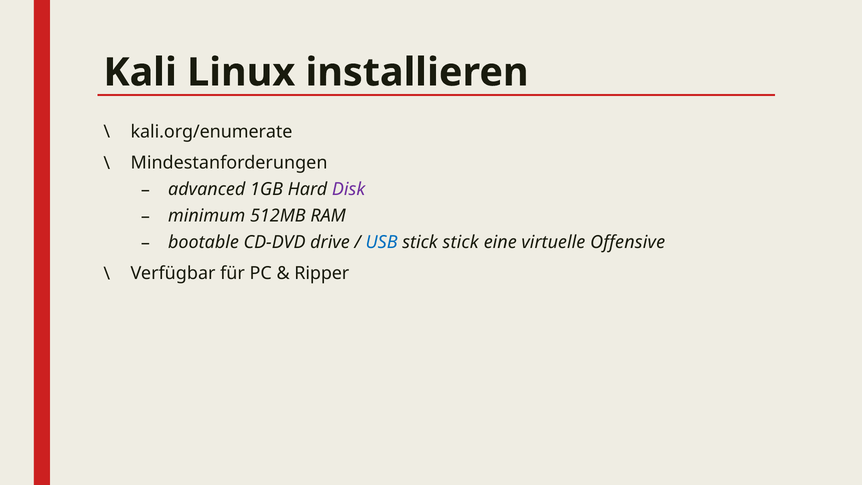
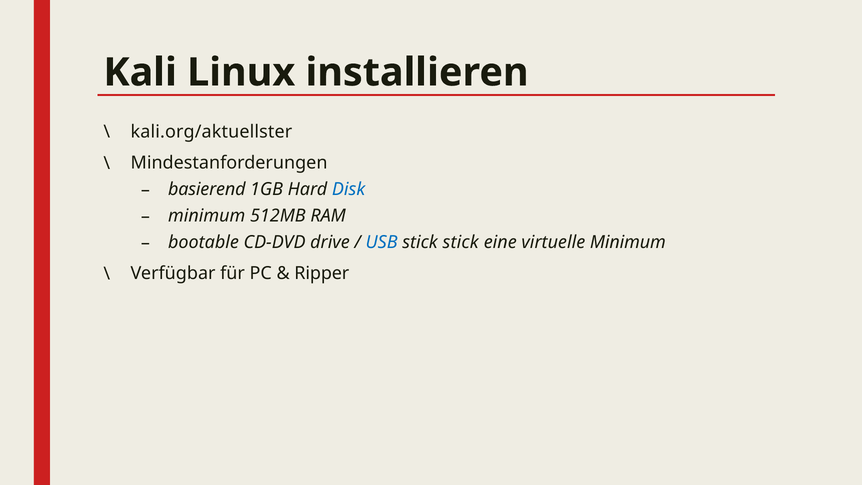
kali.org/enumerate: kali.org/enumerate -> kali.org/aktuellster (211, 132)
advanced: advanced -> basierend (207, 189)
Disk colour: purple -> blue (349, 189)
virtuelle Offensive: Offensive -> Minimum (628, 242)
